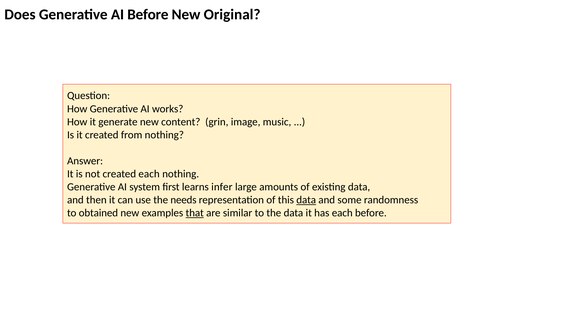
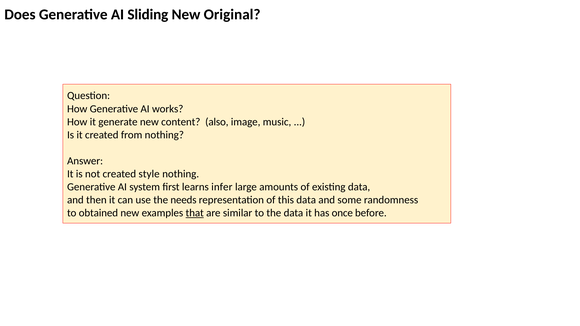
AI Before: Before -> Sliding (148, 14)
grin: grin -> also (217, 122)
created each: each -> style (149, 174)
data underline: present -> none (306, 200)
has each: each -> once (342, 213)
